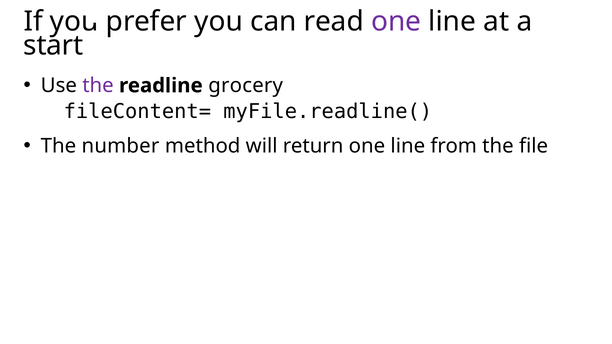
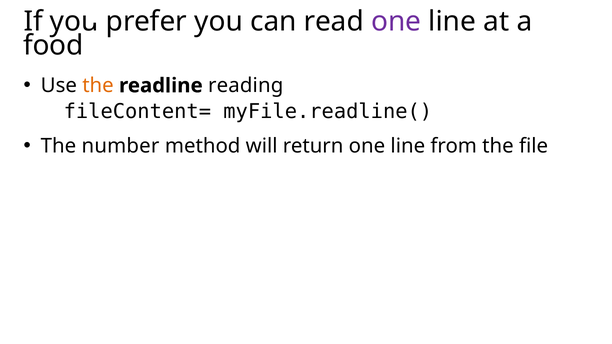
start: start -> food (53, 46)
the colour: purple -> orange (98, 86)
grocery: grocery -> reading (246, 86)
